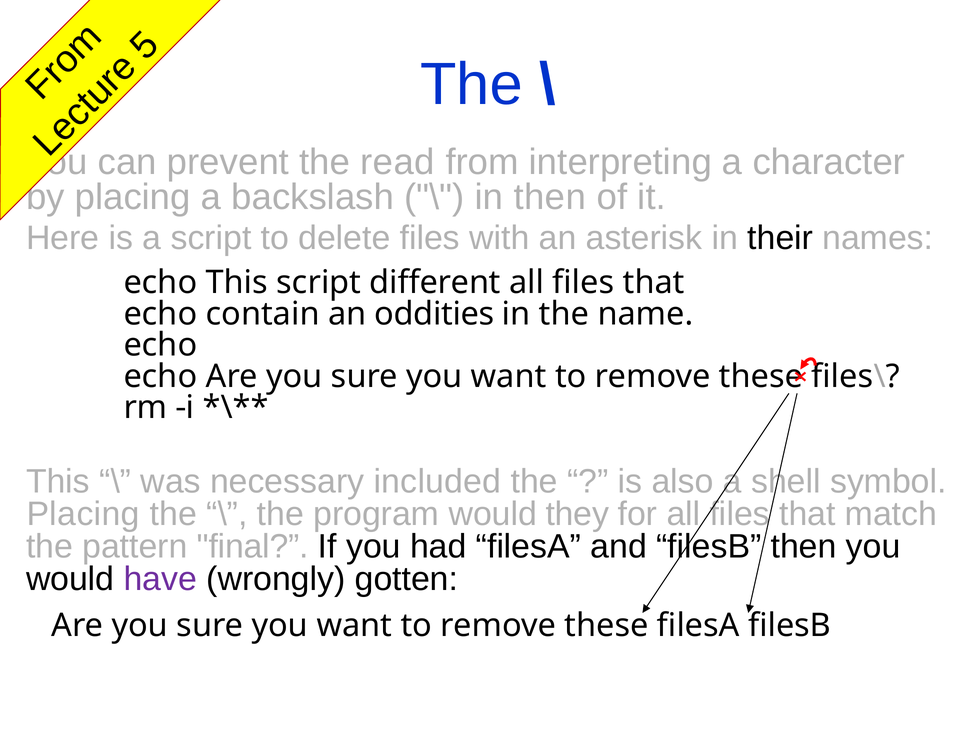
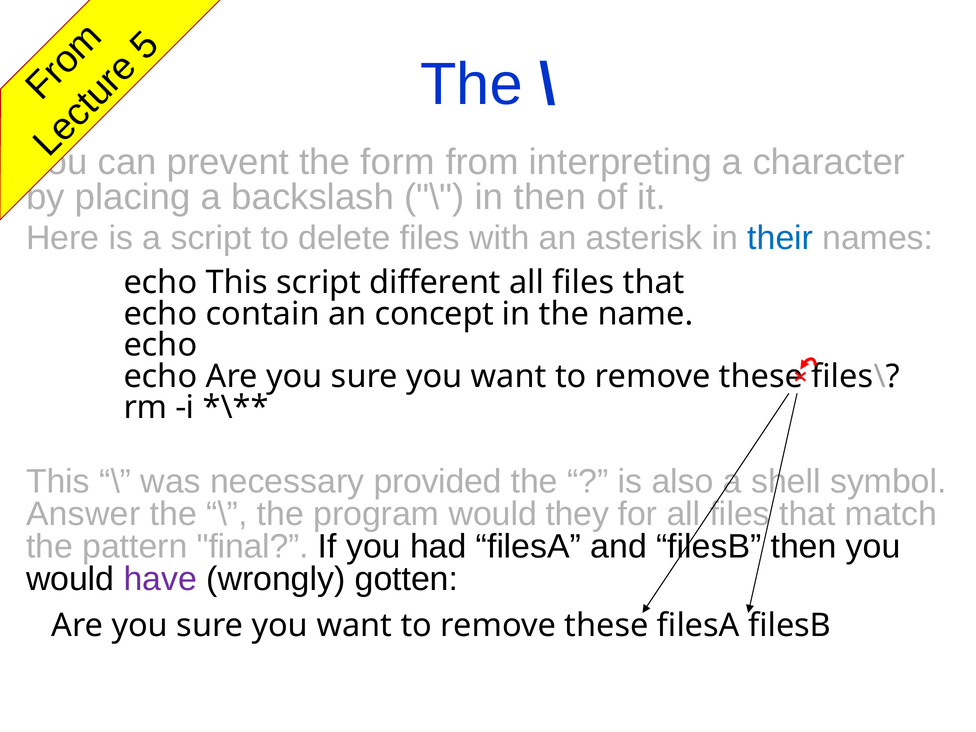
read: read -> form (398, 162)
their colour: black -> blue (780, 238)
oddities: oddities -> concept (434, 314)
included: included -> provided (438, 481)
Placing: Placing -> Answer (83, 514)
